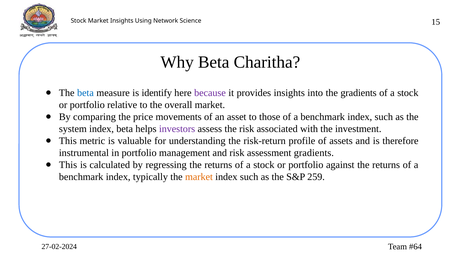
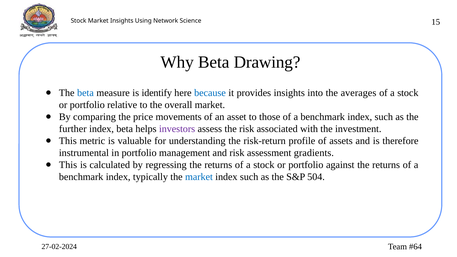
Charitha: Charitha -> Drawing (267, 62)
because colour: purple -> blue (210, 93)
the gradients: gradients -> averages (358, 93)
system: system -> further (73, 129)
market colour: orange -> blue (199, 177)
259: 259 -> 504 (316, 177)
